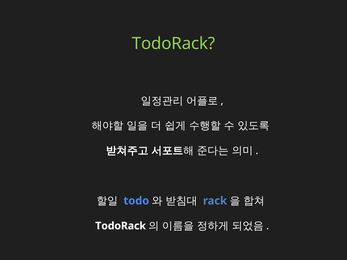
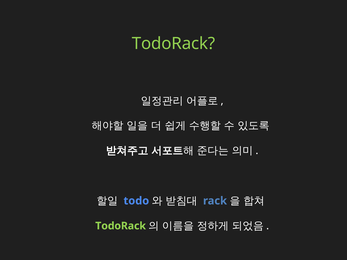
TodoRack colour: white -> light green (121, 226)
